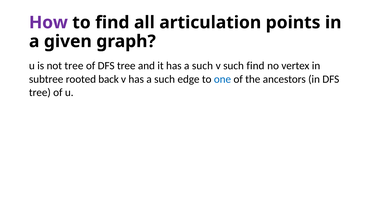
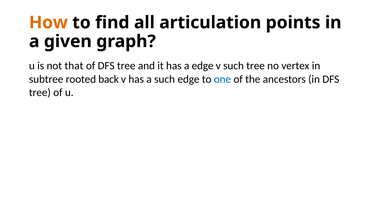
How colour: purple -> orange (48, 23)
not tree: tree -> that (74, 66)
it has a such: such -> edge (203, 66)
such find: find -> tree (256, 66)
